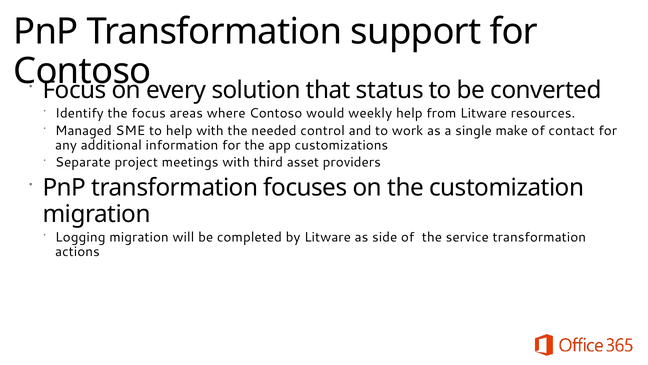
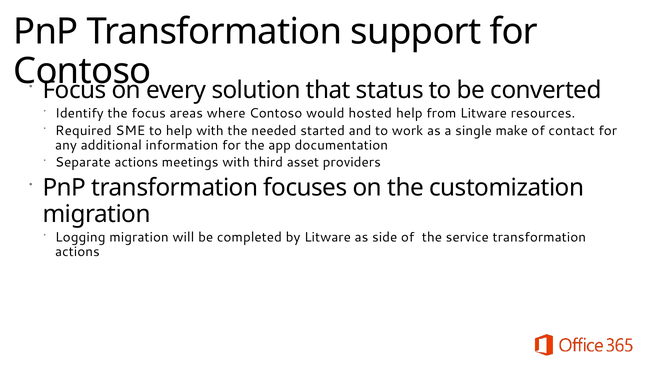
weekly: weekly -> hosted (370, 113)
Managed: Managed -> Required (83, 130)
control: control -> started (323, 130)
customizations: customizations -> documentation (341, 145)
Separate project: project -> actions (136, 162)
